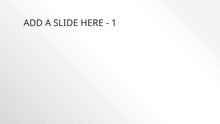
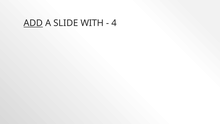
ADD underline: none -> present (33, 23)
HERE: HERE -> WITH (92, 23)
1: 1 -> 4 (114, 23)
